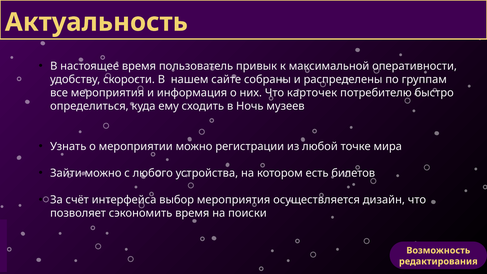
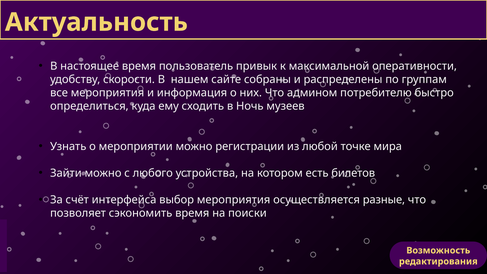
карточек: карточек -> админом (312, 93)
дизайн: дизайн -> разные (384, 200)
